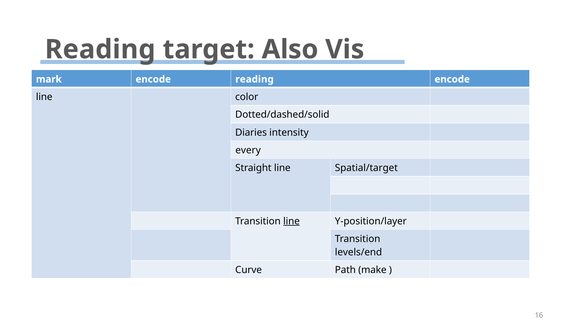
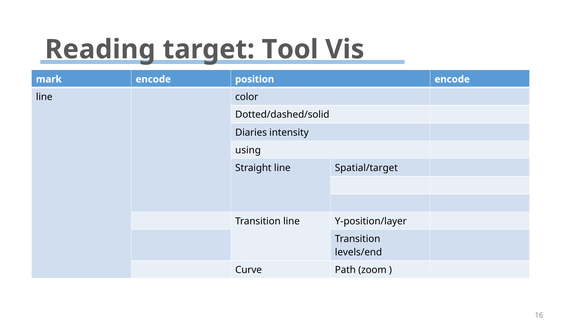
Also: Also -> Tool (290, 49)
encode reading: reading -> position (255, 79)
every: every -> using (248, 150)
line underline: present -> none (291, 221)
make: make -> zoom (372, 270)
